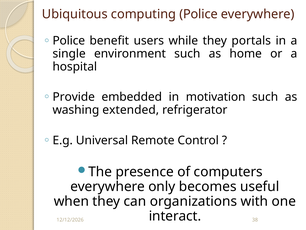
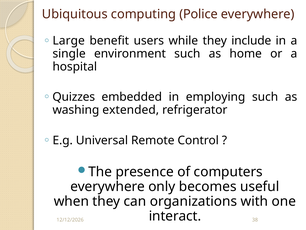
Police: Police -> Large (69, 41)
portals: portals -> include (251, 41)
Provide: Provide -> Quizzes (74, 97)
motivation: motivation -> employing (216, 97)
